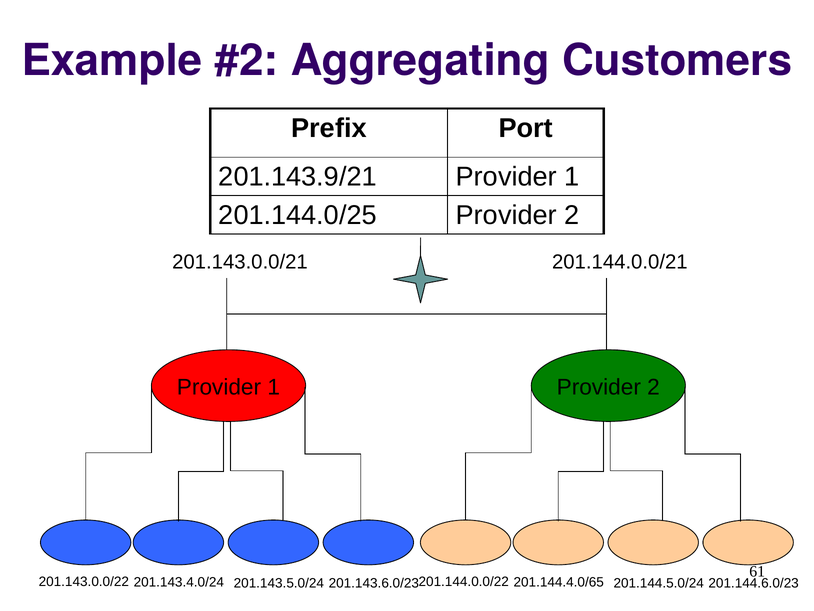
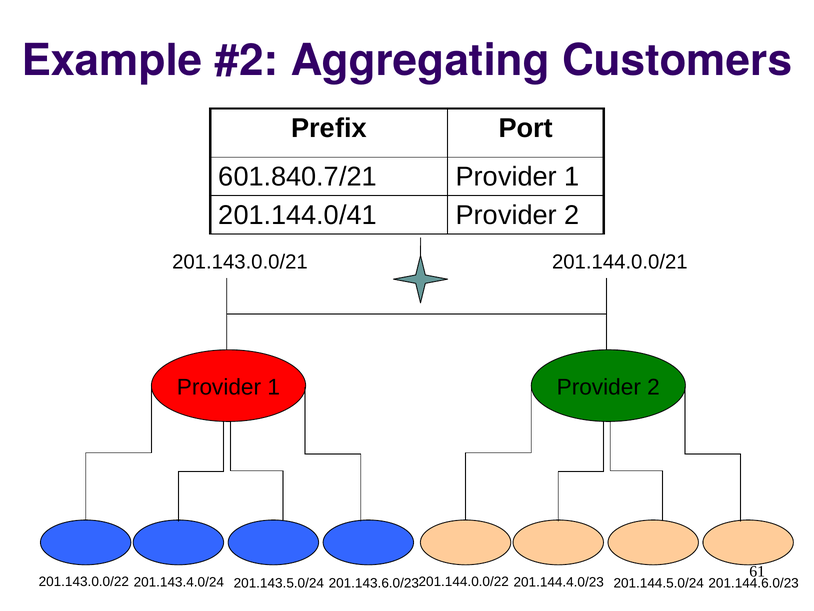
201.143.9/21: 201.143.9/21 -> 601.840.7/21 (298, 177)
201.144.0/25: 201.144.0/25 -> 201.144.0/41 (298, 215)
201.144.4.0/65: 201.144.4.0/65 -> 201.144.4.0/23 (559, 582)
